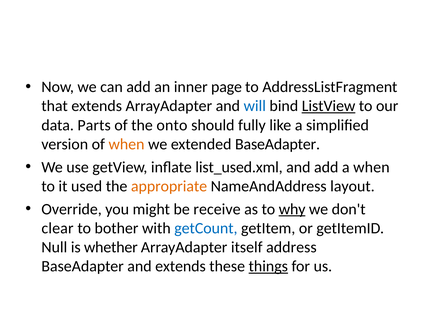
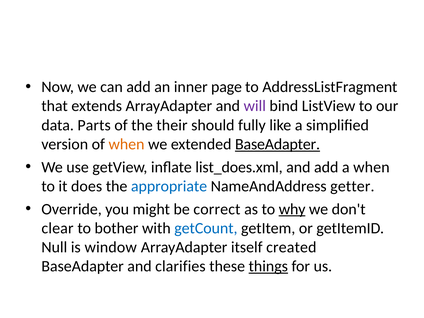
will colour: blue -> purple (255, 106)
ListView underline: present -> none (329, 106)
onto: onto -> their (172, 125)
BaseAdapter underline: none -> present (278, 144)
list_used.xml: list_used.xml -> list_does.xml (239, 167)
used: used -> does (87, 186)
appropriate colour: orange -> blue (169, 186)
layout: layout -> getter (352, 186)
receive: receive -> correct (217, 209)
whether: whether -> window (111, 247)
address: address -> created (291, 247)
and extends: extends -> clarifies (180, 266)
